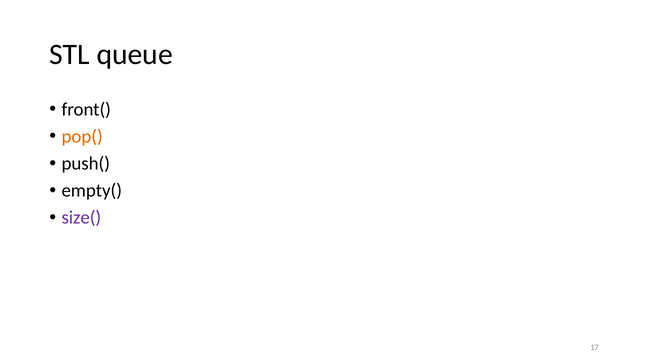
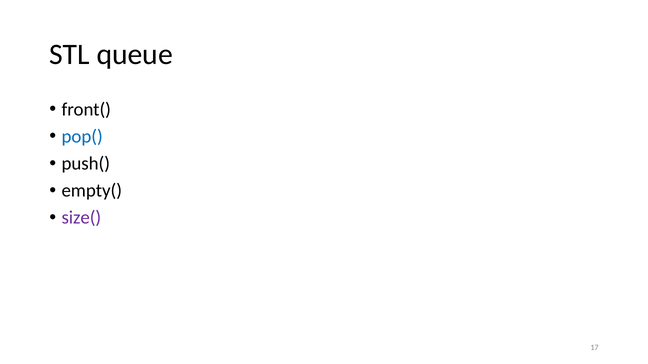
pop( colour: orange -> blue (82, 137)
